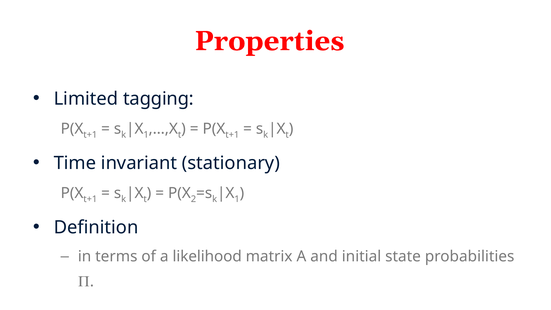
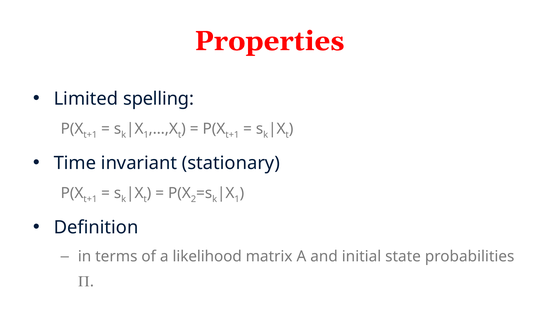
tagging: tagging -> spelling (158, 99)
